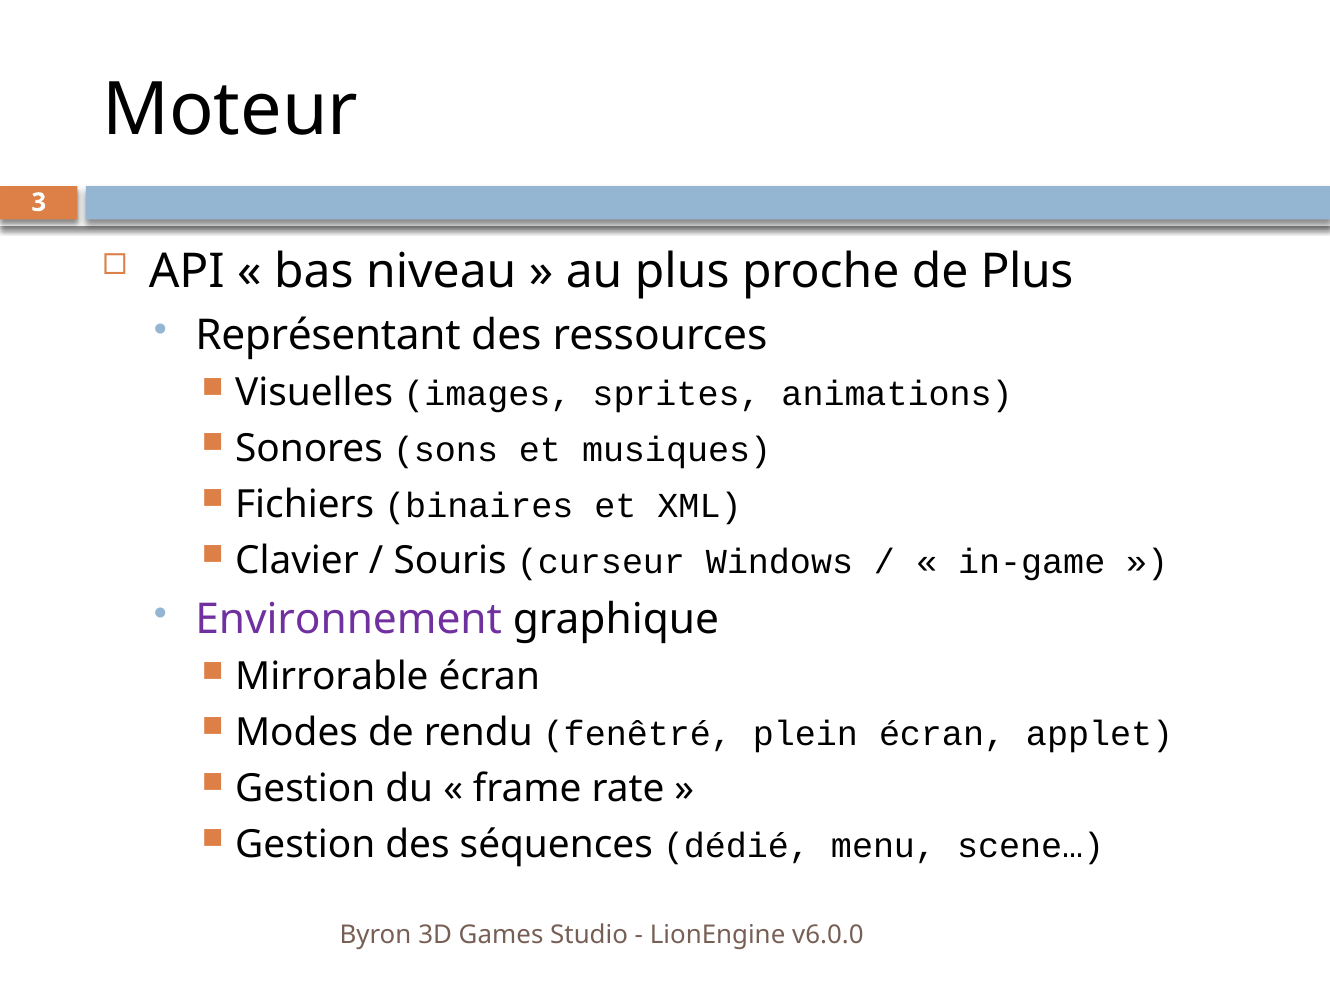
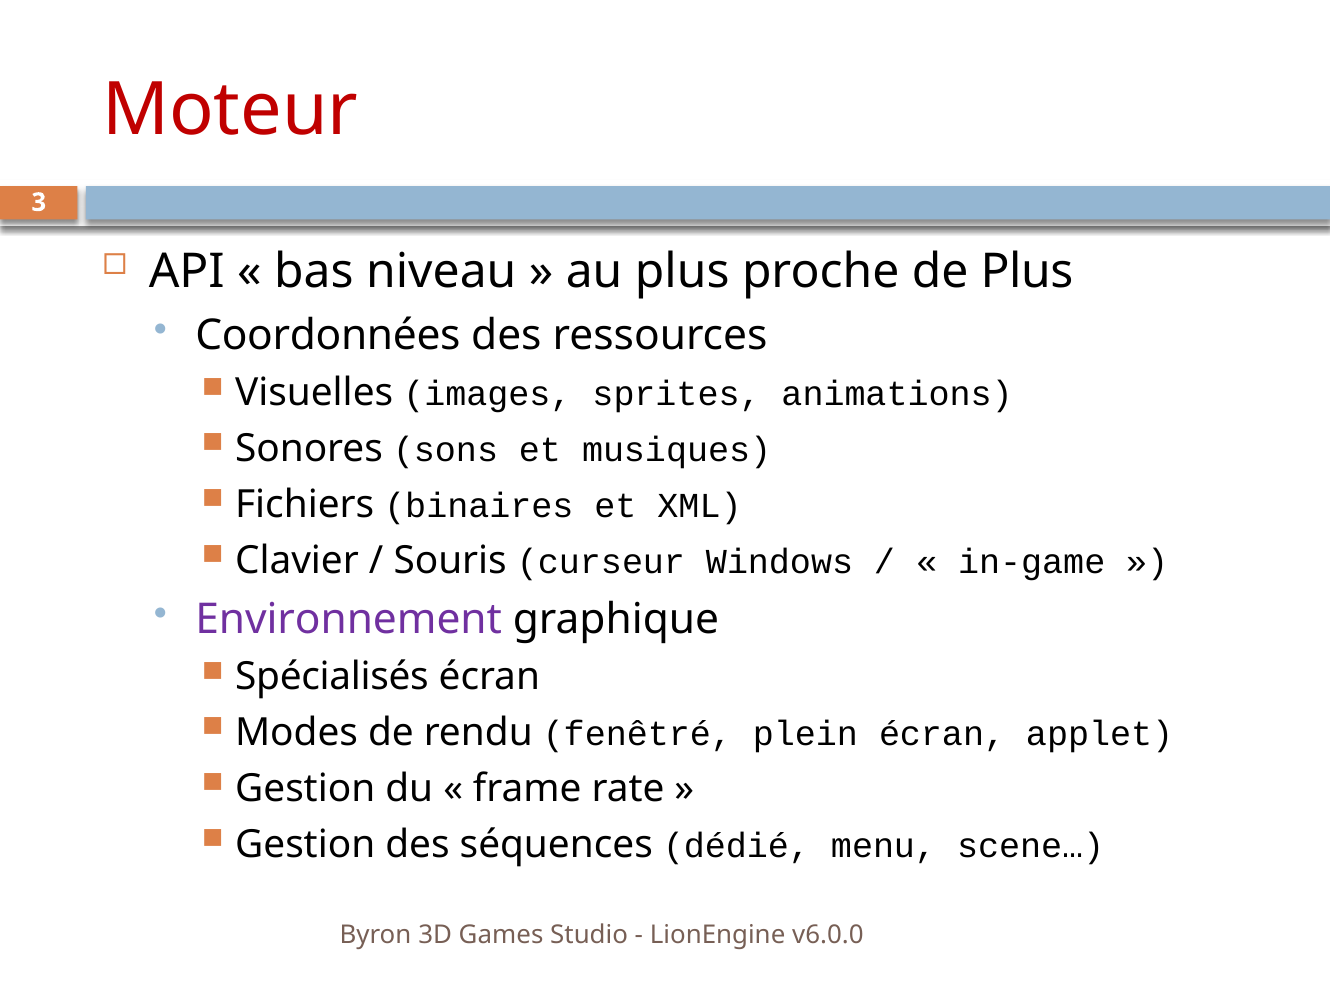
Moteur colour: black -> red (230, 110)
Représentant: Représentant -> Coordonnées (328, 336)
Mirrorable: Mirrorable -> Spécialisés (332, 677)
